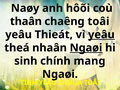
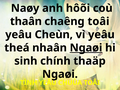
Thieát: Thieát -> Cheùn (54, 35)
yeâu underline: present -> none (101, 35)
mang: mang -> thaäp (90, 61)
